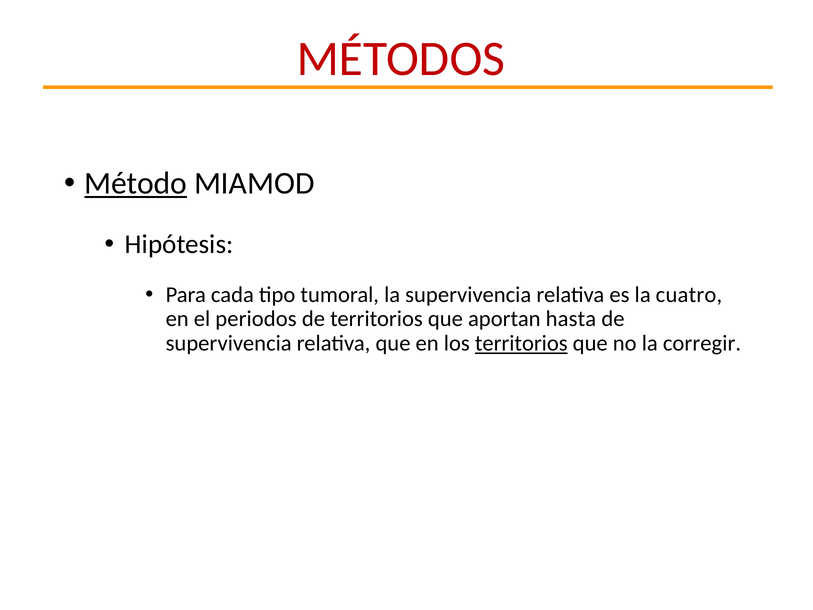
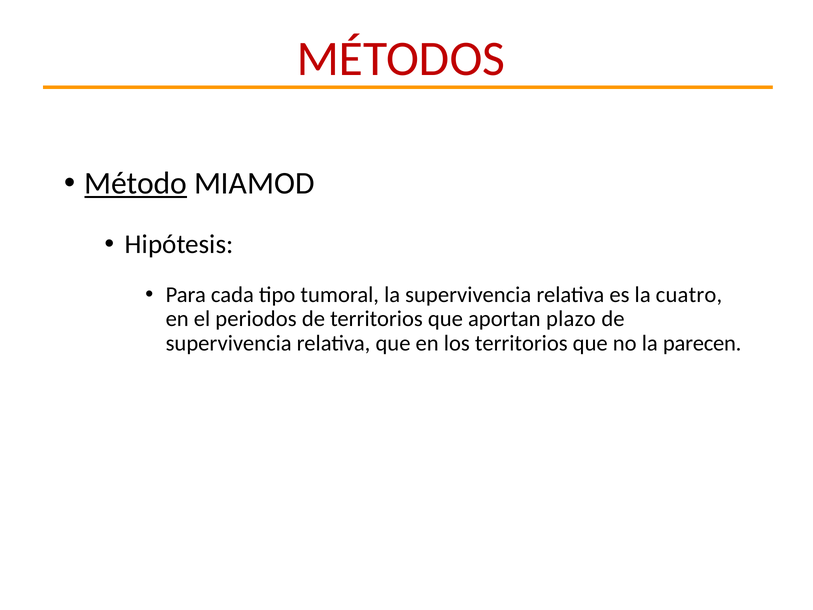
hasta: hasta -> plazo (571, 319)
territorios underline: present -> none (521, 343)
corregir: corregir -> parecen (702, 343)
